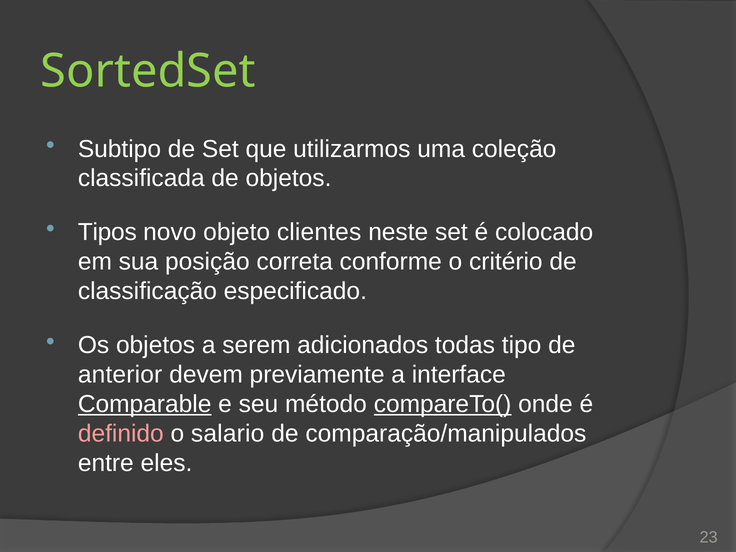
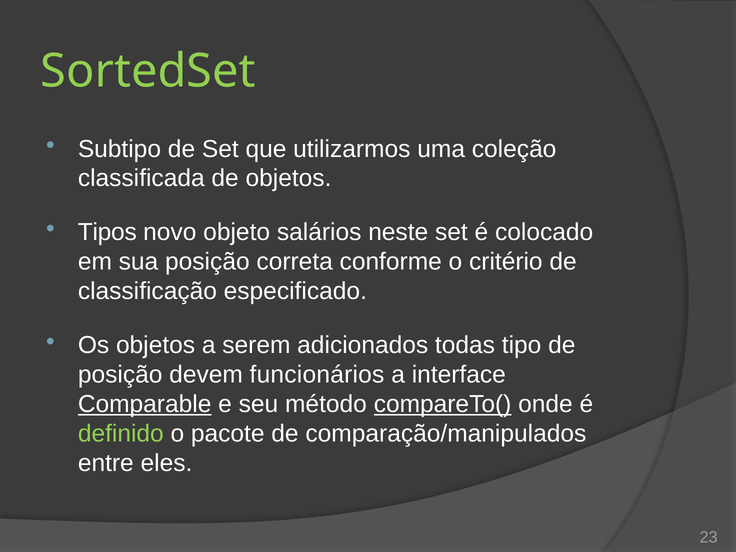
clientes: clientes -> salários (319, 232)
anterior: anterior -> posição (120, 375)
previamente: previamente -> funcionários (317, 375)
definido colour: pink -> light green (121, 434)
salario: salario -> pacote (228, 434)
